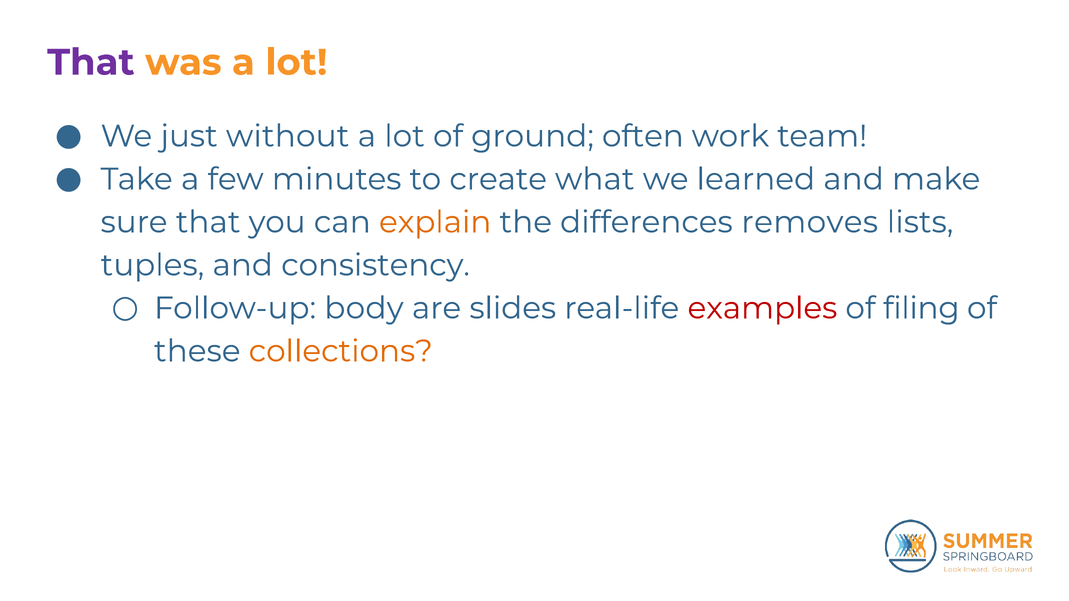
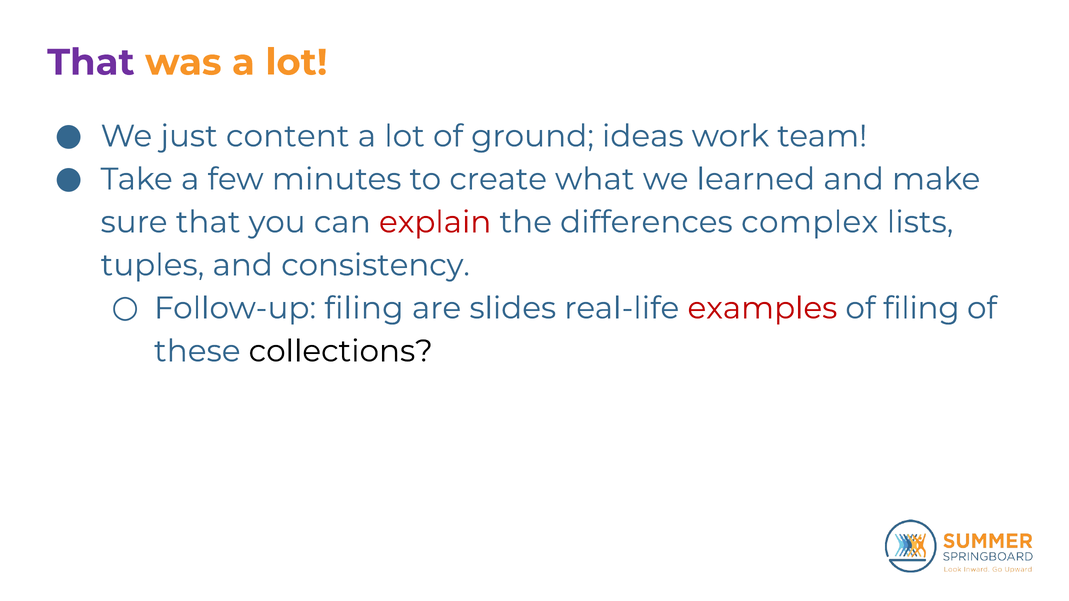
without: without -> content (288, 136)
often: often -> ideas (643, 136)
explain colour: orange -> red (435, 222)
removes: removes -> complex (810, 222)
Follow-up body: body -> filing (364, 308)
collections colour: orange -> black (341, 351)
